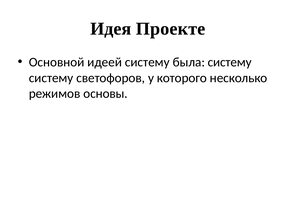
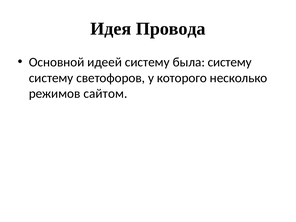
Проекте: Проекте -> Провода (171, 29)
основы: основы -> сайтом (105, 94)
